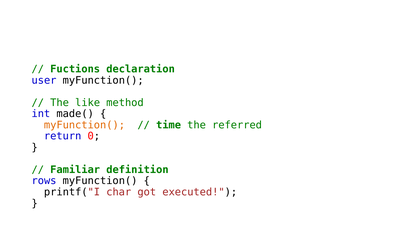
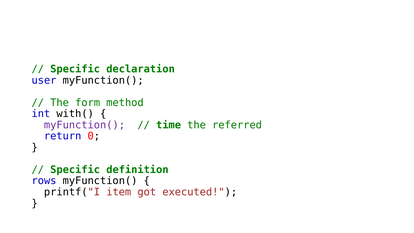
Fuctions: Fuctions -> Specific (75, 69)
like: like -> form (88, 103)
made(: made( -> with( (75, 114)
myFunction( colour: orange -> purple (84, 125)
Familiar: Familiar -> Specific (75, 170)
char: char -> item (119, 192)
